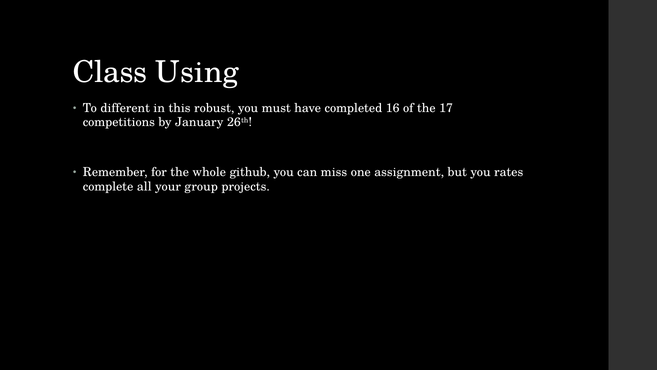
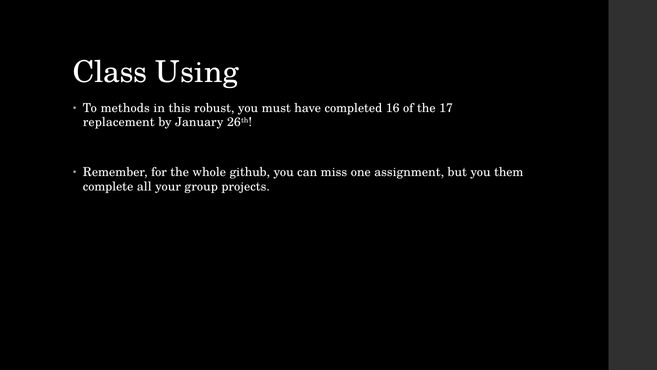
different: different -> methods (125, 108)
competitions: competitions -> replacement (119, 122)
rates: rates -> them (509, 172)
